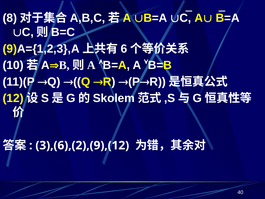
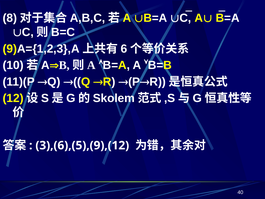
3),(6),(2),(9),(12: 3),(6),(2),(9),(12 -> 3),(6),(5),(9),(12 (82, 145)
